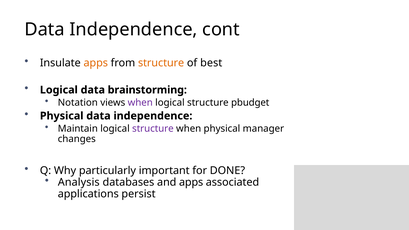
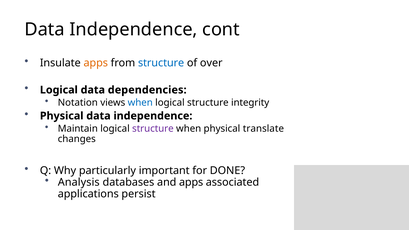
structure colour: orange -> blue (161, 63)
best: best -> over (211, 63)
brainstorming: brainstorming -> dependencies (147, 90)
when colour: purple -> blue (140, 103)
pbudget: pbudget -> integrity (250, 103)
manager: manager -> translate (263, 129)
